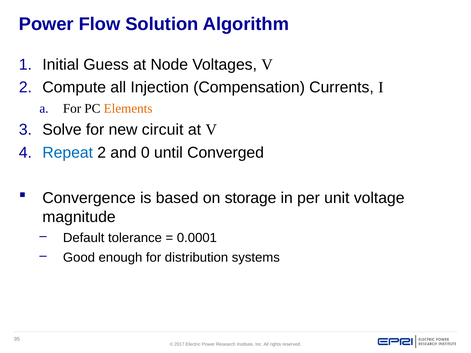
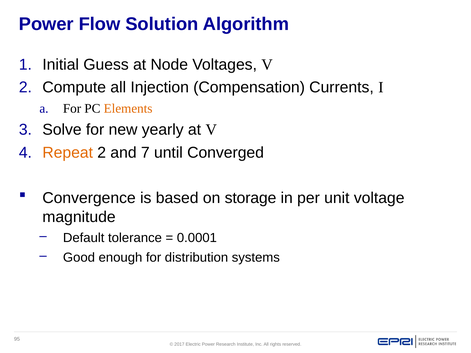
circuit: circuit -> yearly (163, 130)
Repeat colour: blue -> orange (68, 153)
0: 0 -> 7 (145, 153)
